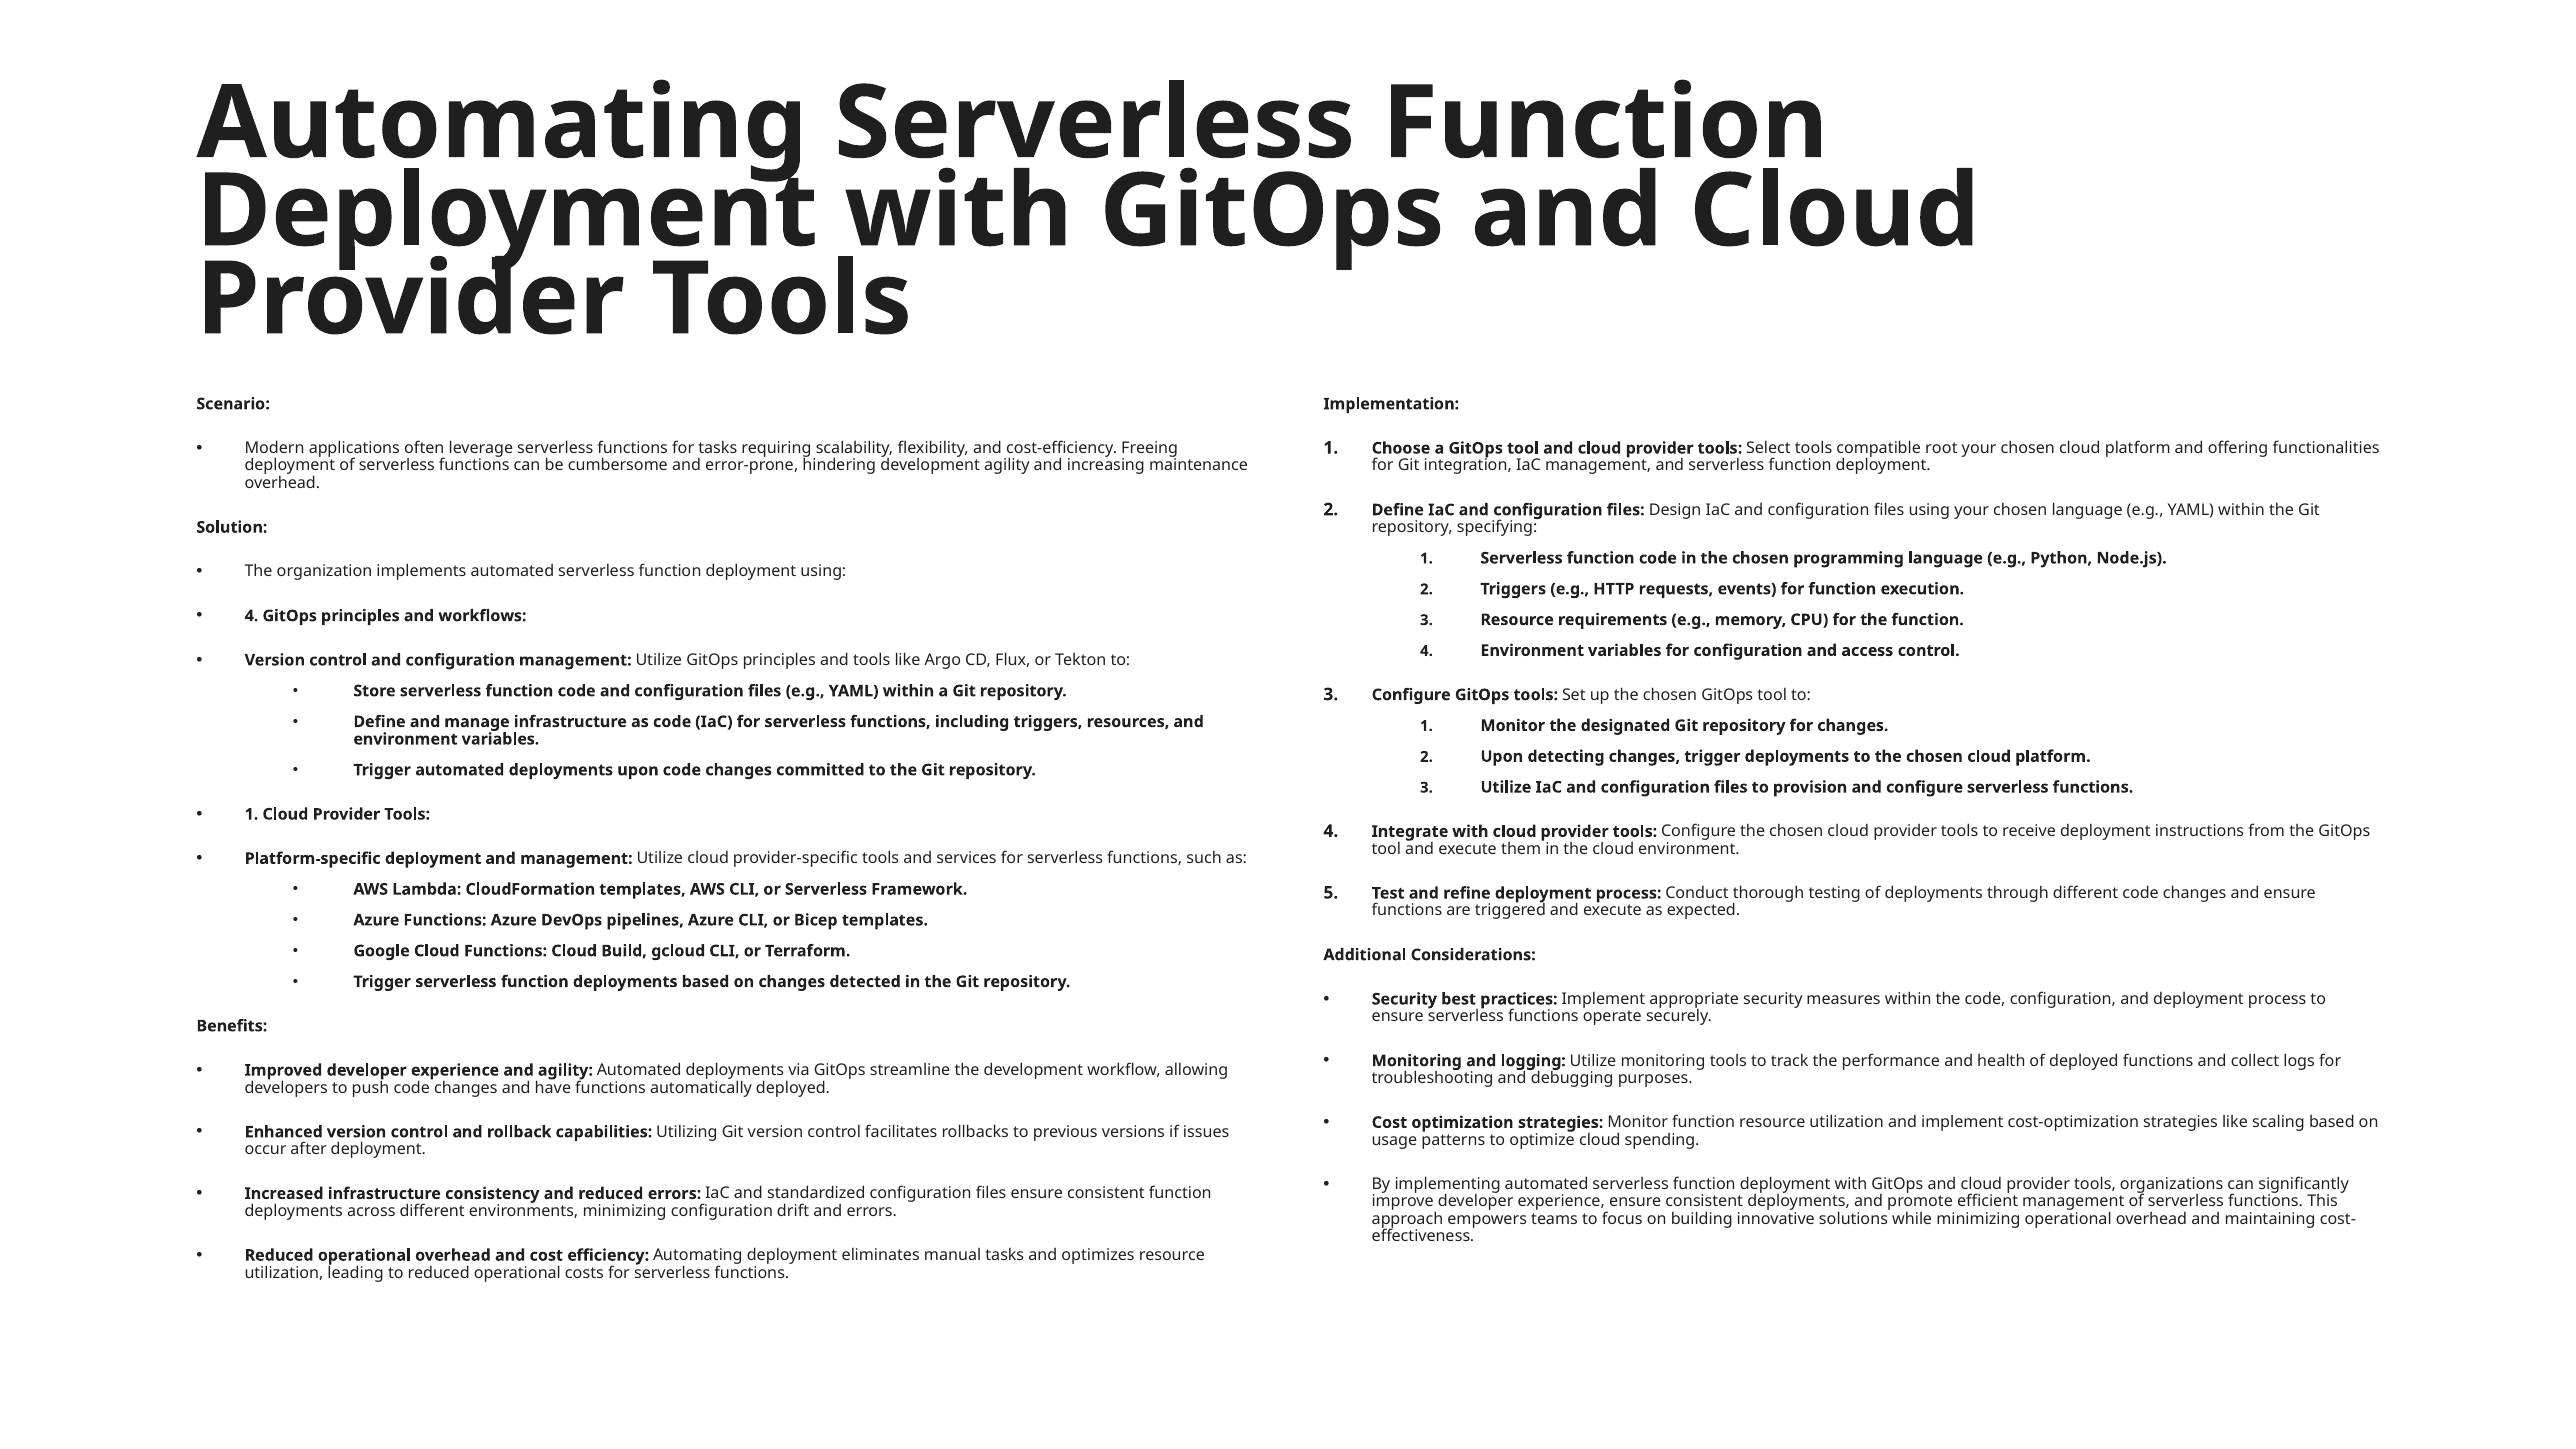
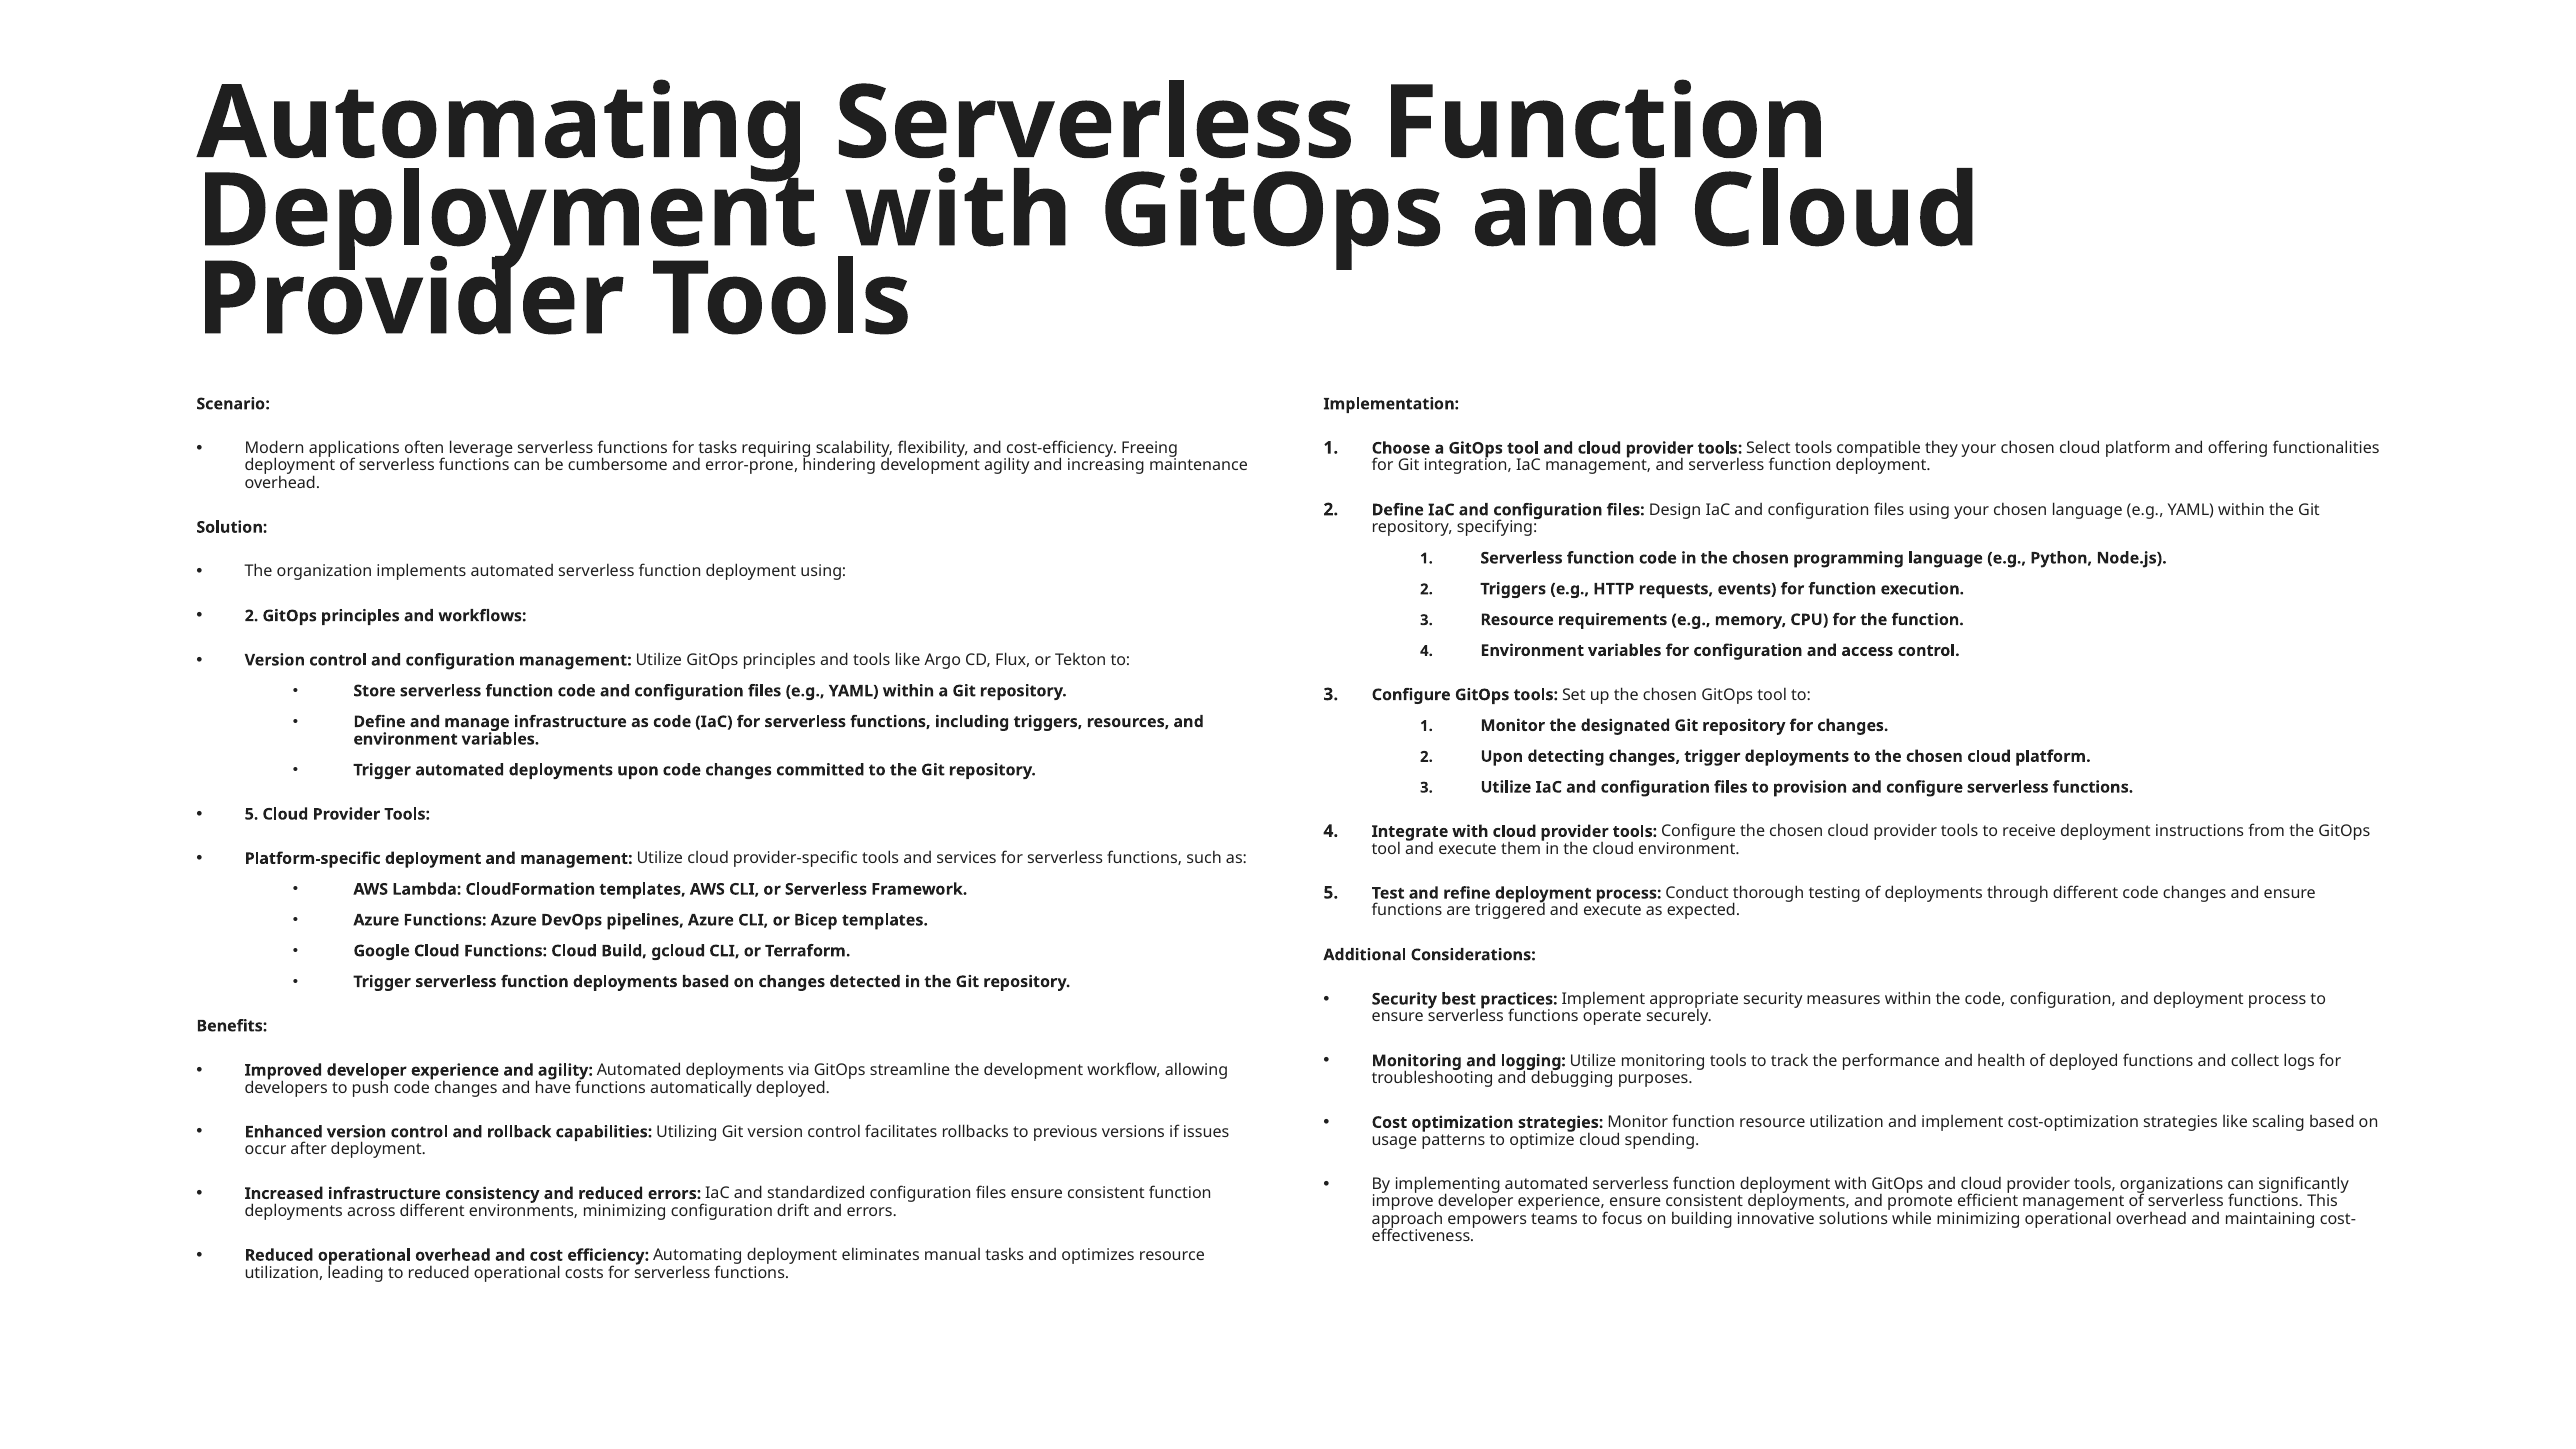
root: root -> they (1941, 448)
4: 4 -> 2 (252, 616)
1: 1 -> 5 (252, 814)
